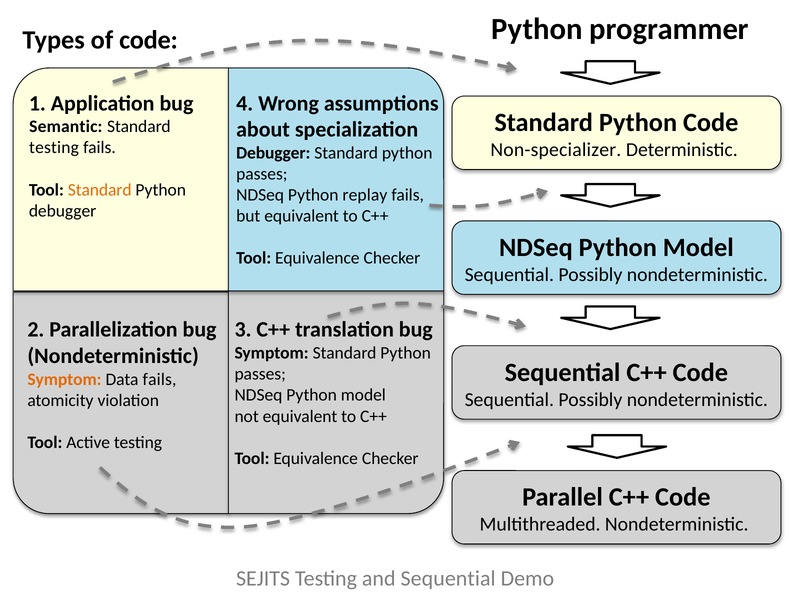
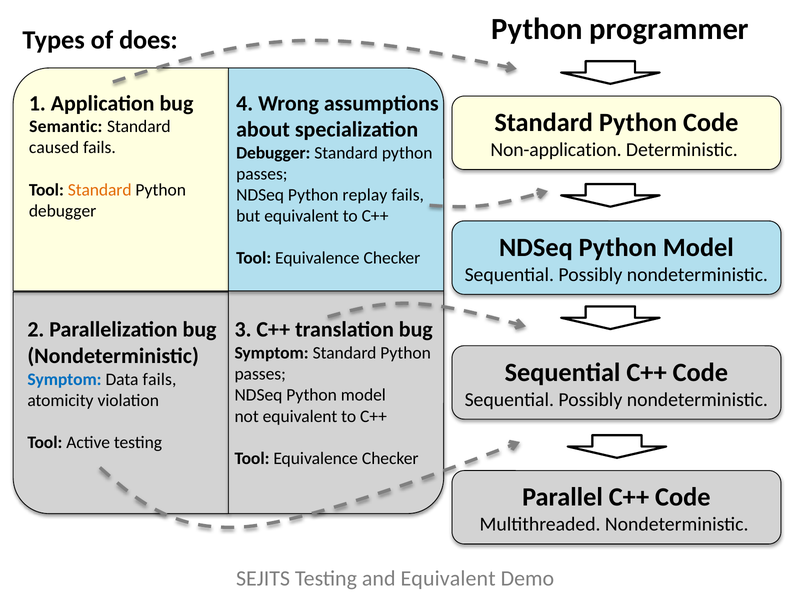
of code: code -> does (148, 40)
testing: testing -> caused (54, 148)
Non-specializer: Non-specializer -> Non-application (556, 150)
Symptom colour: orange -> blue (64, 379)
and Sequential: Sequential -> Equivalent (448, 578)
